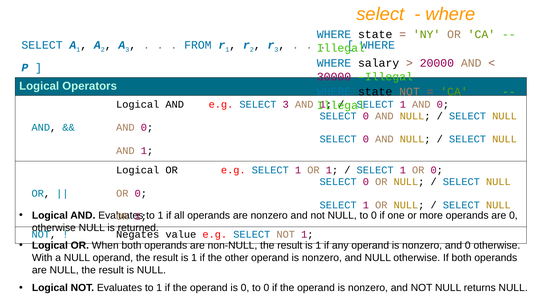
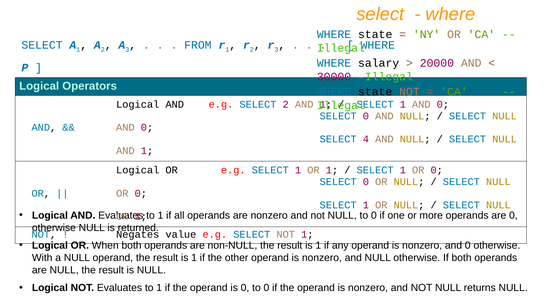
SELECT 3: 3 -> 2 (286, 104)
0: 0 -> 4 (366, 139)
